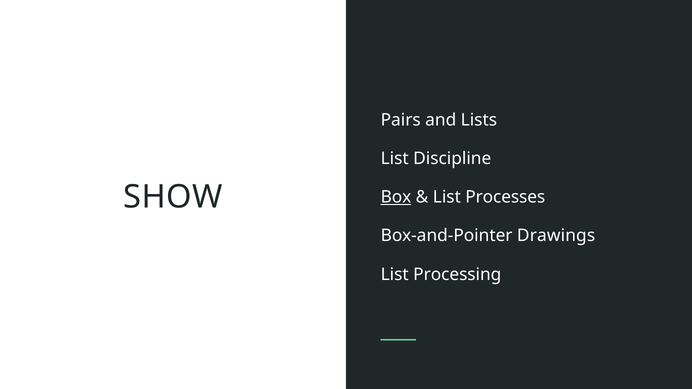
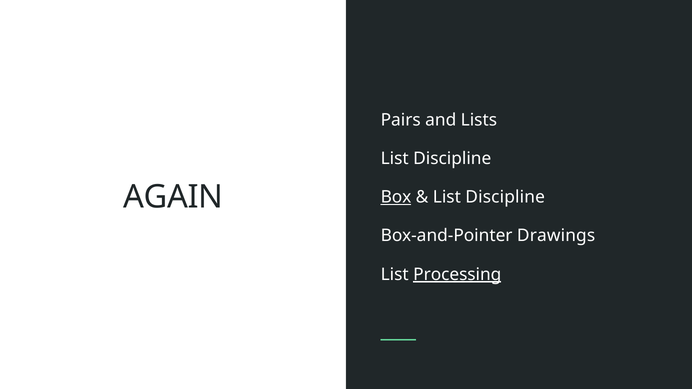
SHOW: SHOW -> AGAIN (173, 197)
Processes: Processes -> Discipline (505, 197)
Processing underline: none -> present (457, 274)
